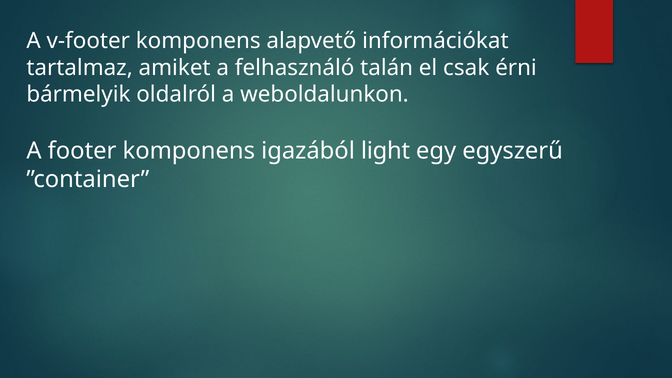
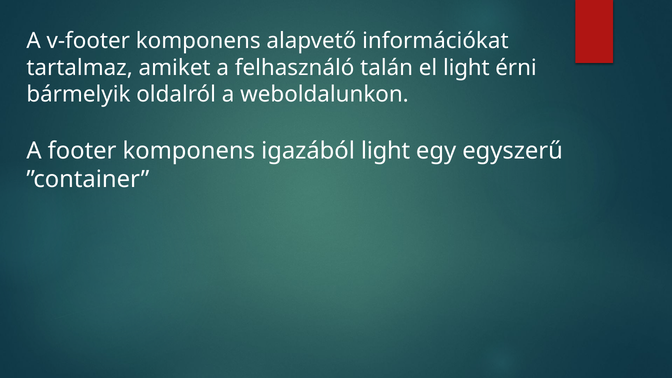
el csak: csak -> light (466, 68)
